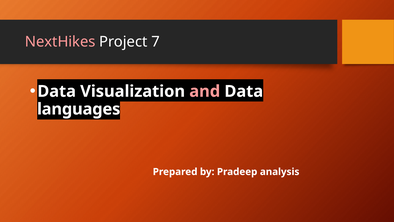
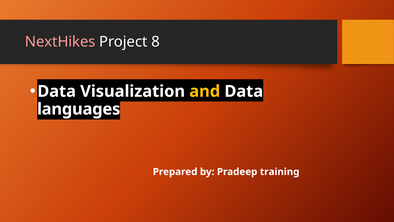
7: 7 -> 8 (156, 42)
and colour: pink -> yellow (205, 91)
analysis: analysis -> training (280, 171)
